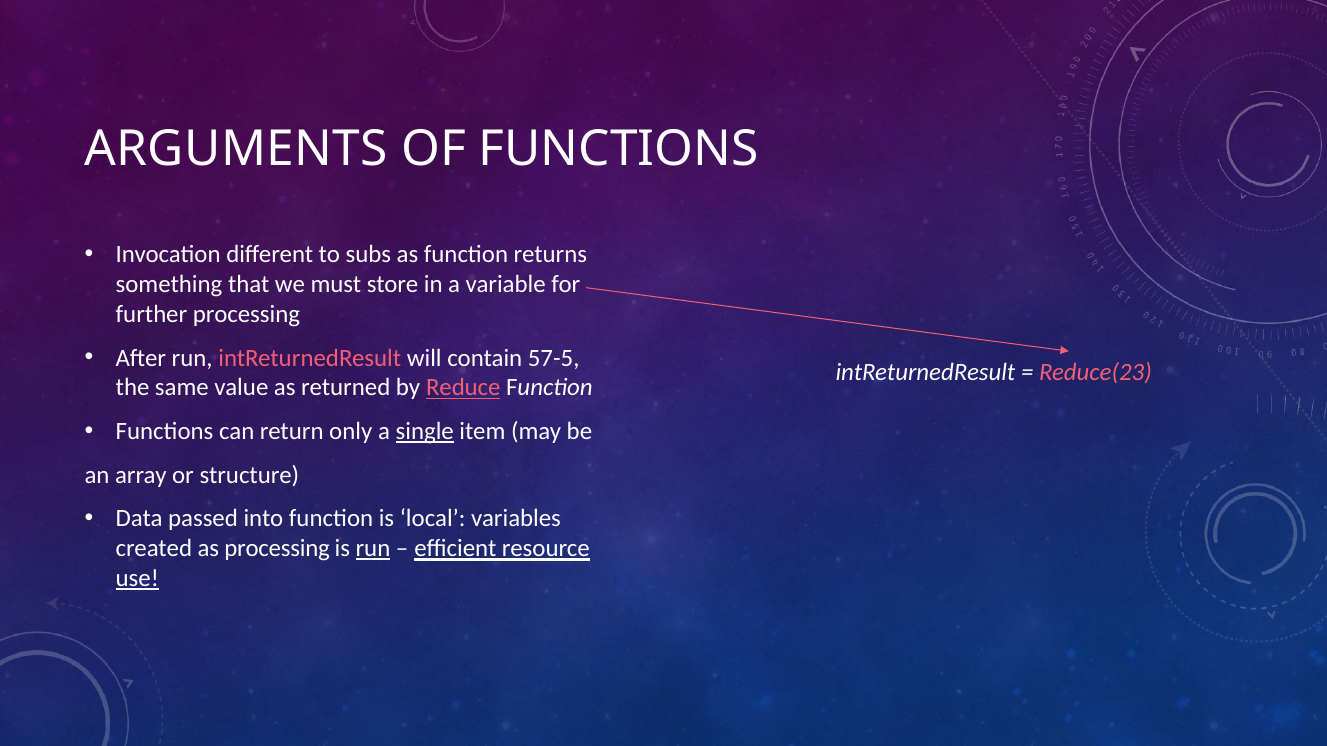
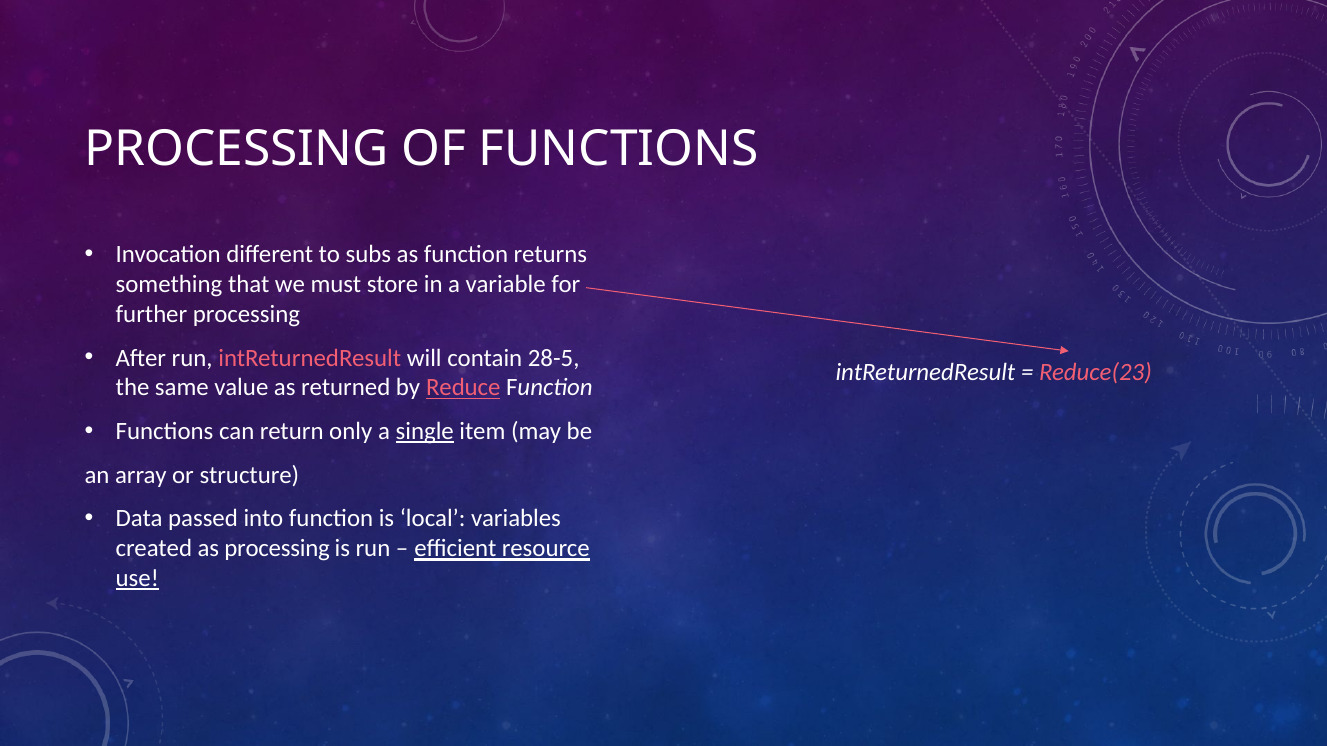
ARGUMENTS: ARGUMENTS -> PROCESSING (236, 149)
57-5: 57-5 -> 28-5 (554, 358)
run underline: present -> none (373, 549)
